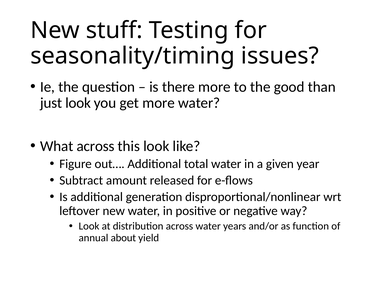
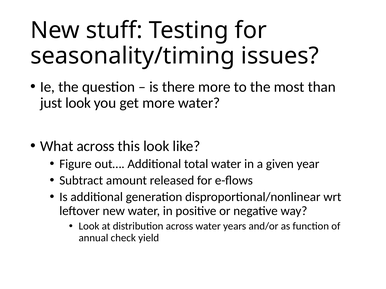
good: good -> most (289, 87)
about: about -> check (123, 238)
